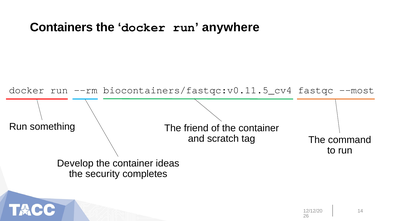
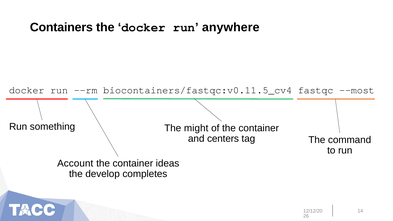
friend: friend -> might (196, 128)
scratch: scratch -> centers (223, 139)
Develop: Develop -> Account (75, 163)
security: security -> develop (103, 174)
